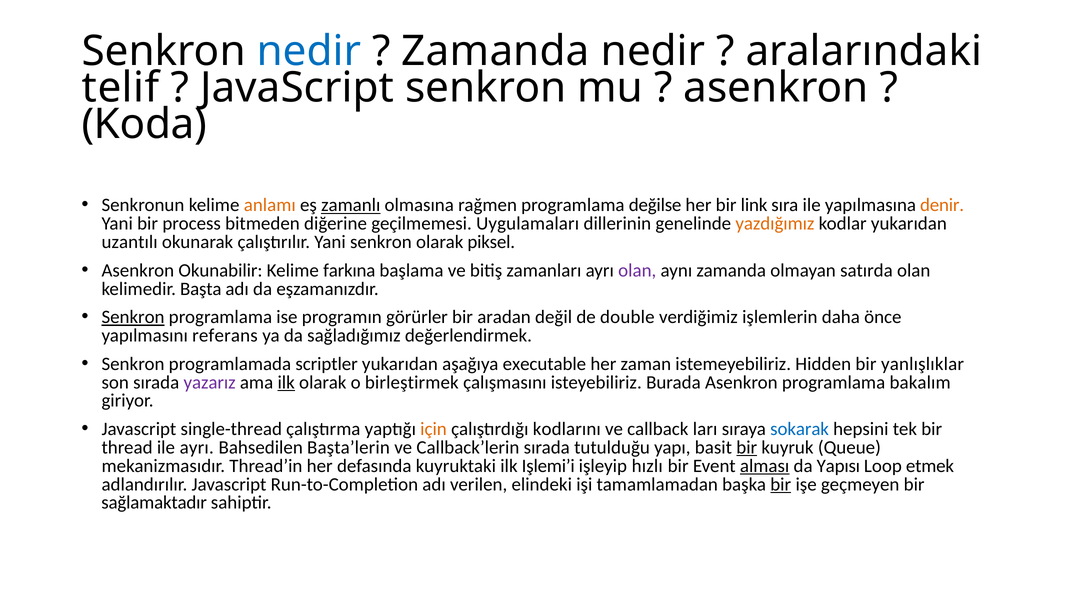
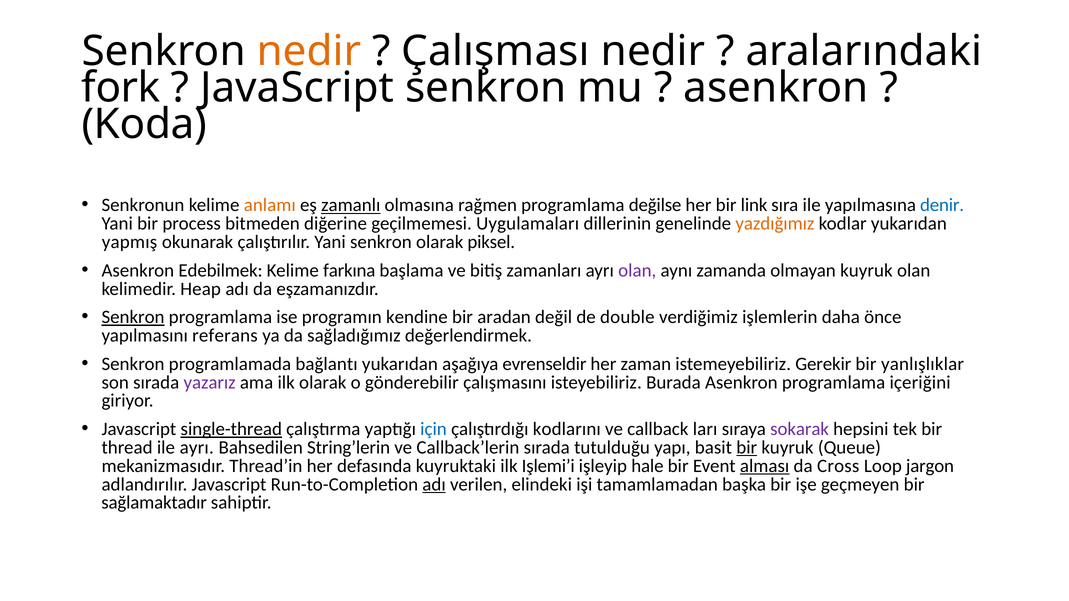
nedir colour: blue -> orange (309, 51)
Zamanda: Zamanda -> Çalışması (496, 51)
telif: telif -> fork (121, 88)
denir colour: orange -> blue (942, 205)
uzantılı: uzantılı -> yapmış (130, 242)
Okunabilir: Okunabilir -> Edebilmek (221, 271)
olmayan satırda: satırda -> kuyruk (866, 271)
Başta: Başta -> Heap (201, 289)
görürler: görürler -> kendine (417, 317)
scriptler: scriptler -> bağlantı (327, 364)
executable: executable -> evrenseldir (544, 364)
Hidden: Hidden -> Gerekir (823, 364)
ilk underline: present -> none (286, 383)
birleştirmek: birleştirmek -> gönderebilir (412, 383)
bakalım: bakalım -> içeriğini (920, 383)
single-thread underline: none -> present (231, 429)
için colour: orange -> blue (434, 429)
sokarak colour: blue -> purple (800, 429)
Başta’lerin: Başta’lerin -> String’lerin (349, 448)
hızlı: hızlı -> hale (647, 466)
Yapısı: Yapısı -> Cross (838, 466)
etmek: etmek -> jargon (930, 466)
adı underline: none -> present (434, 485)
bir underline: present -> none (781, 485)
